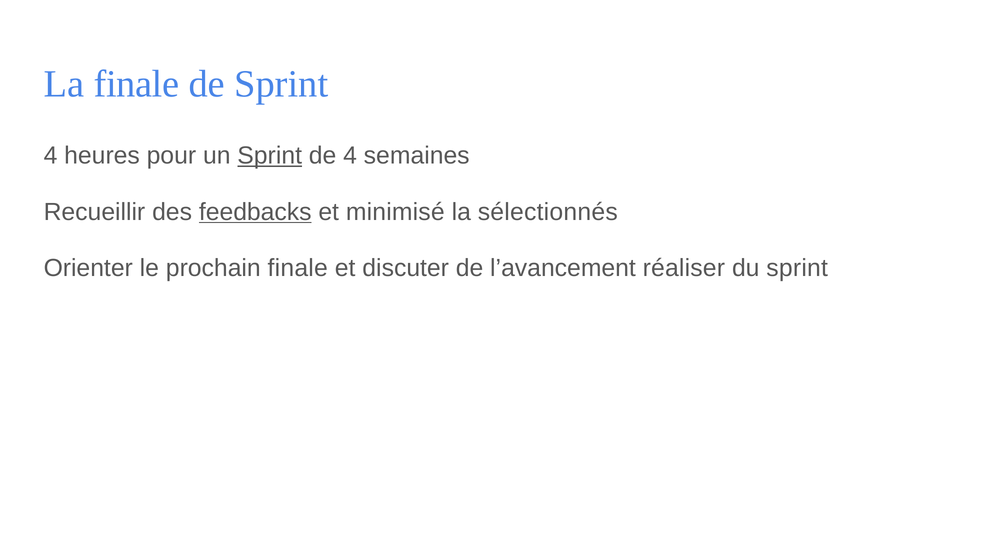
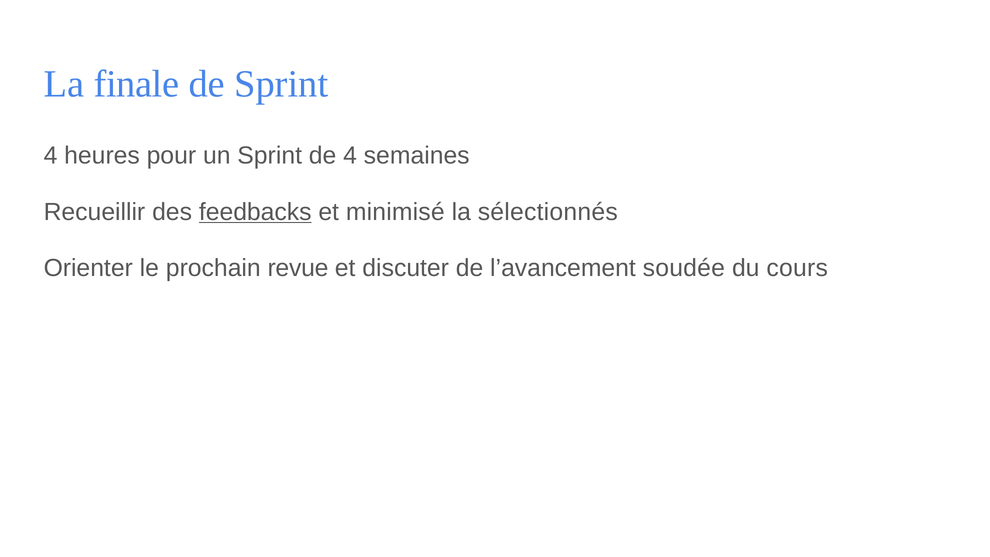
Sprint underline: present -> none (270, 156)
prochain finale: finale -> revue (298, 268)
réaliser: réaliser -> soudée (684, 268)
du sprint: sprint -> cours (797, 268)
